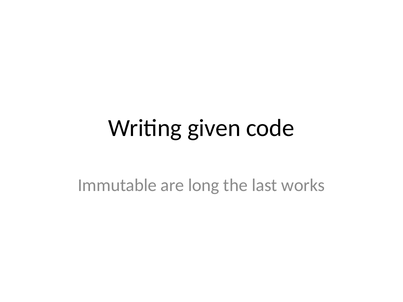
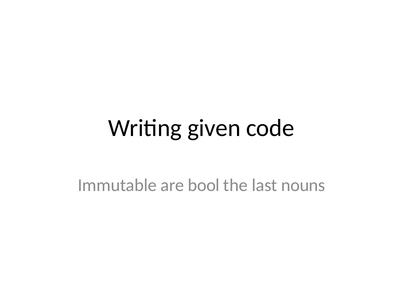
long: long -> bool (204, 185)
works: works -> nouns (303, 185)
